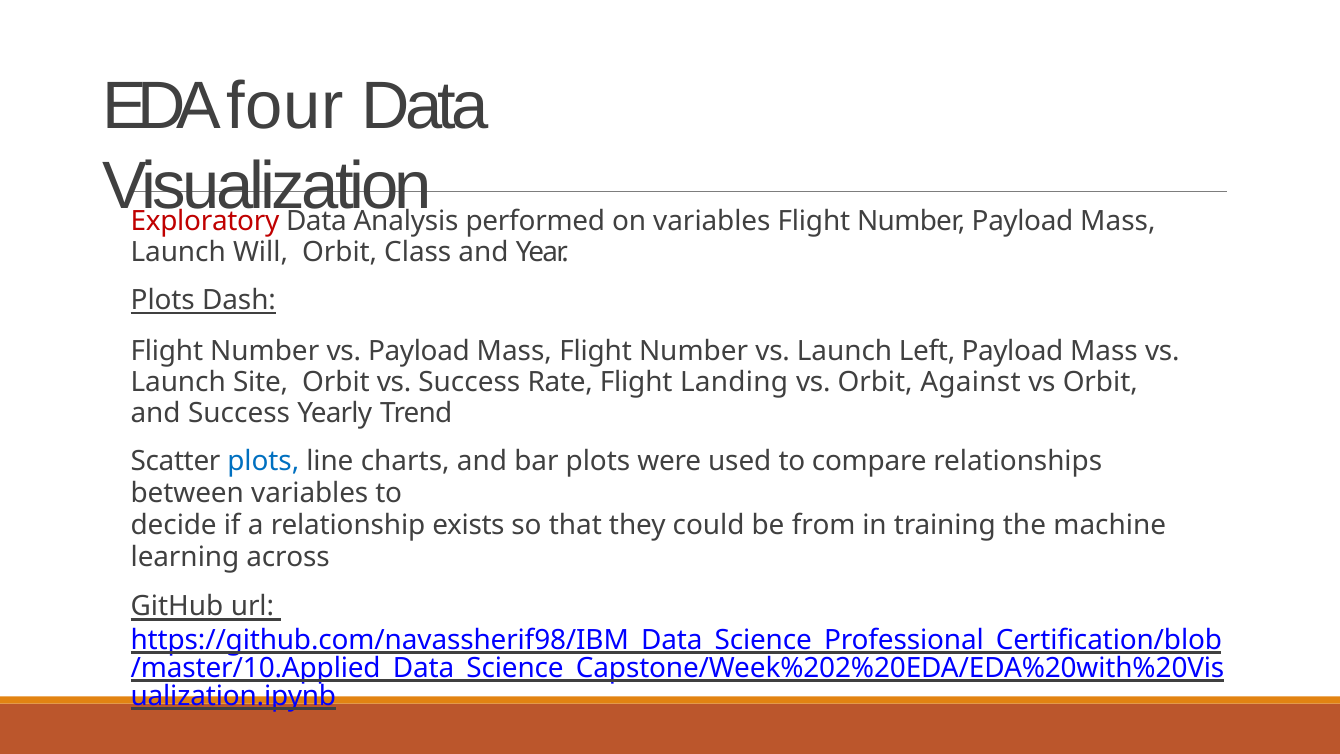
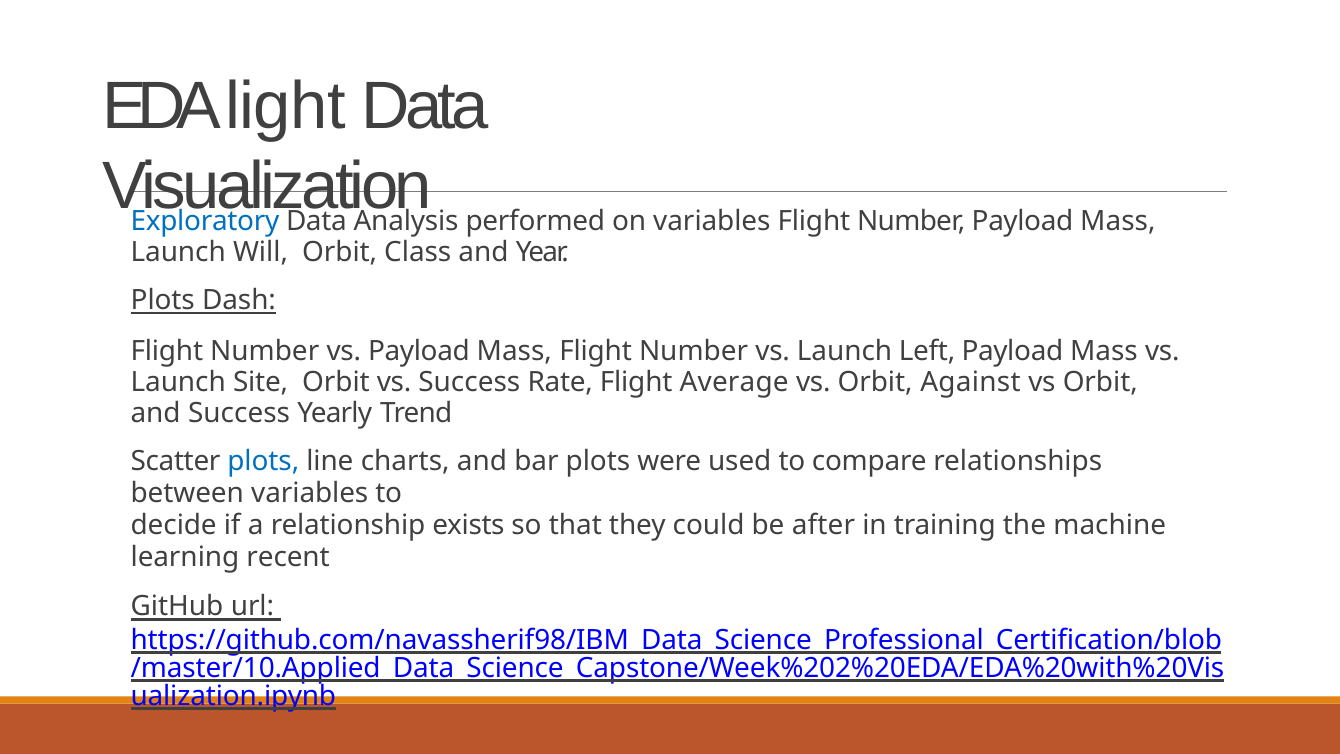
four: four -> light (286, 106)
Exploratory colour: red -> blue (205, 221)
Landing: Landing -> Average (734, 382)
from: from -> after (823, 525)
across: across -> recent (288, 557)
